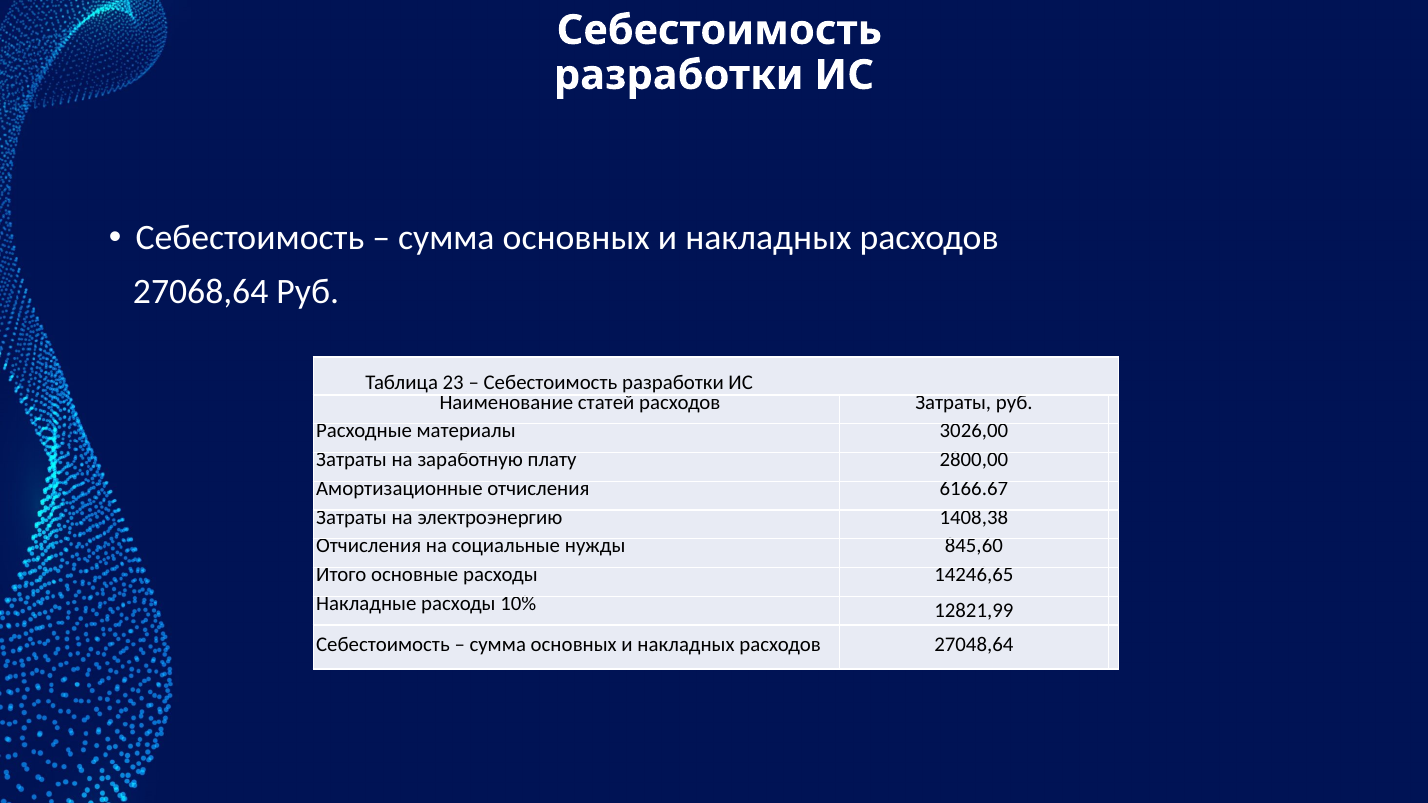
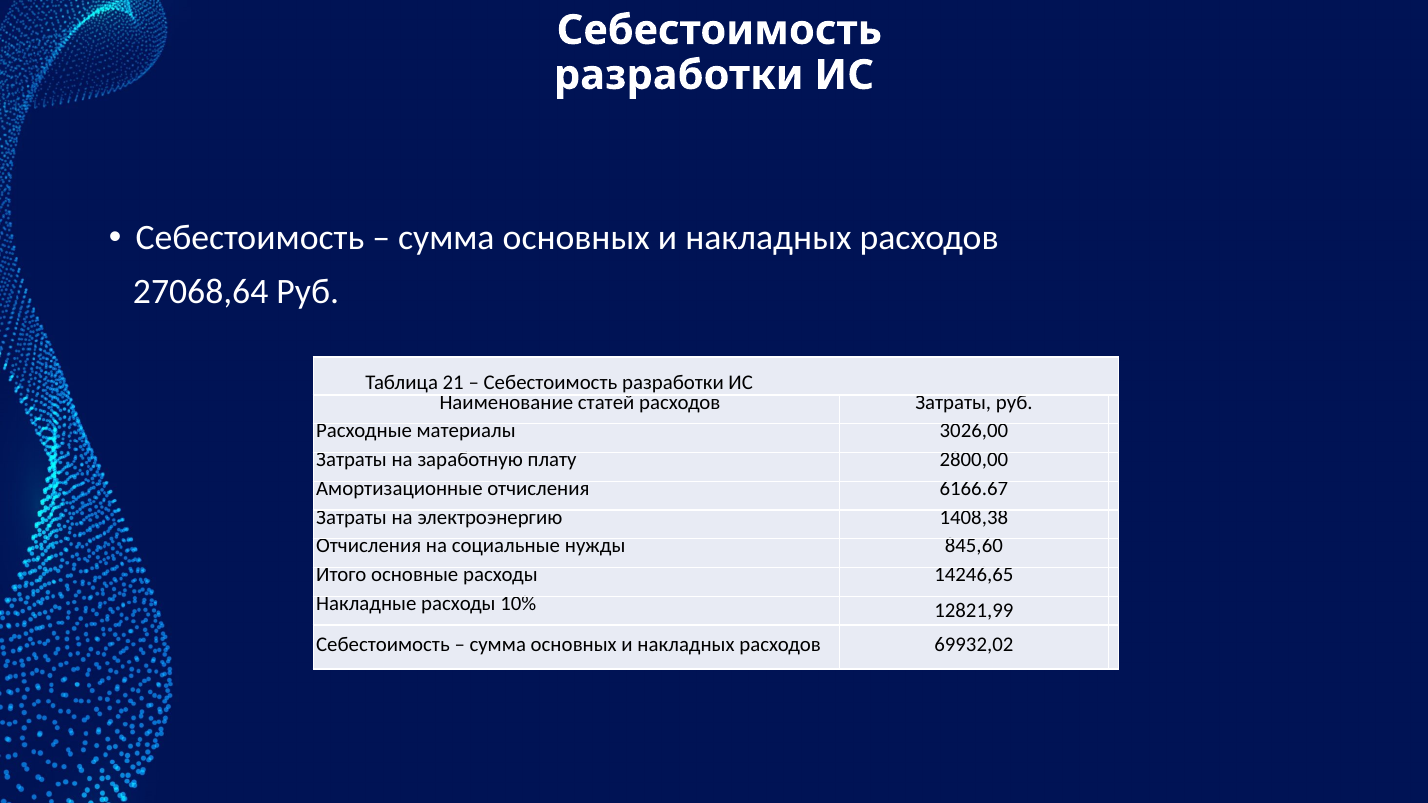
23: 23 -> 21 (453, 383)
27048,64: 27048,64 -> 69932,02 (974, 645)
